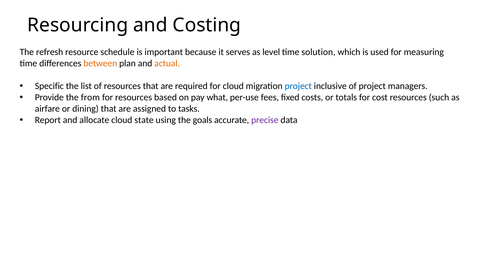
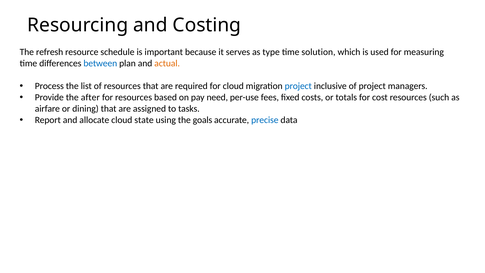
level: level -> type (271, 52)
between colour: orange -> blue (100, 63)
Specific: Specific -> Process (49, 86)
from: from -> after (90, 97)
what: what -> need (217, 97)
precise colour: purple -> blue (265, 120)
